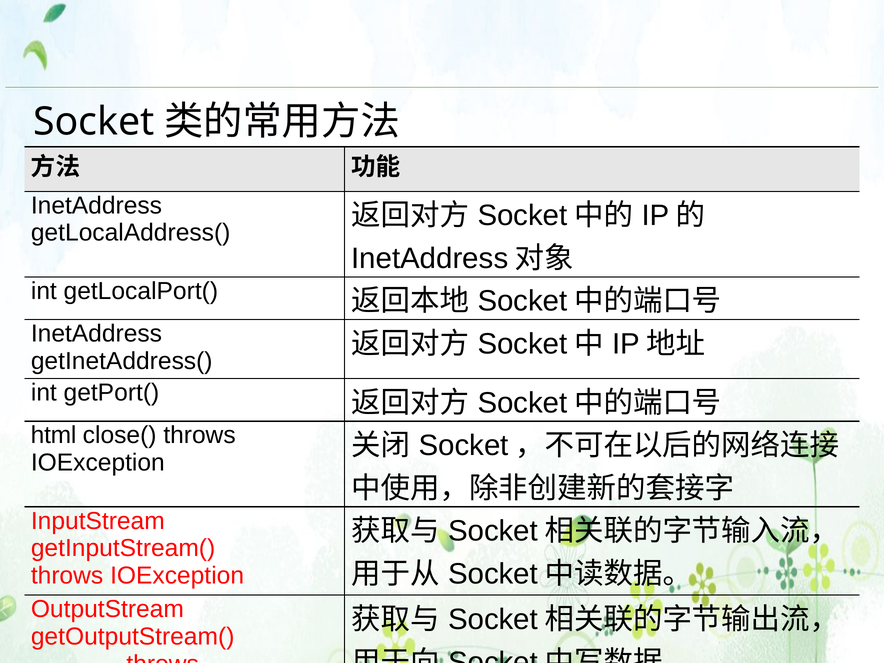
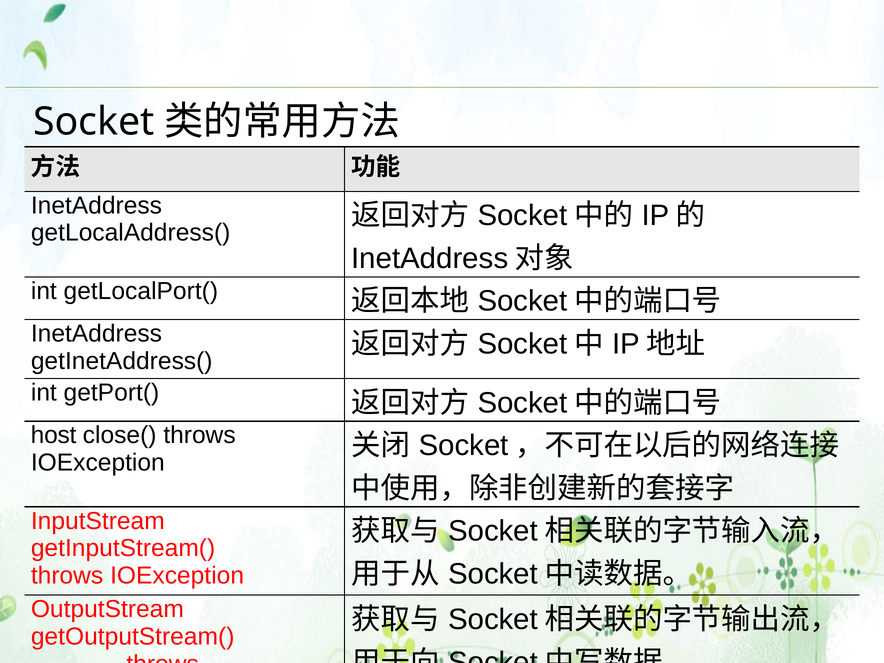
html: html -> host (54, 435)
